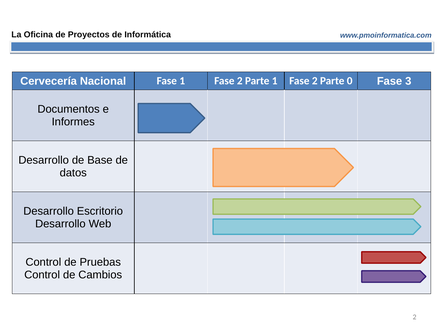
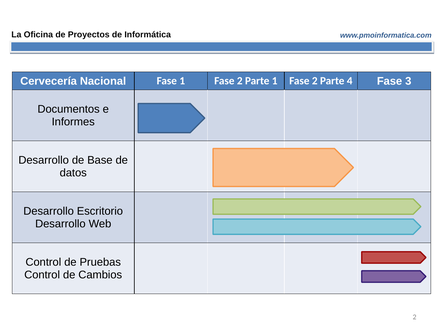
0: 0 -> 4 (350, 81)
